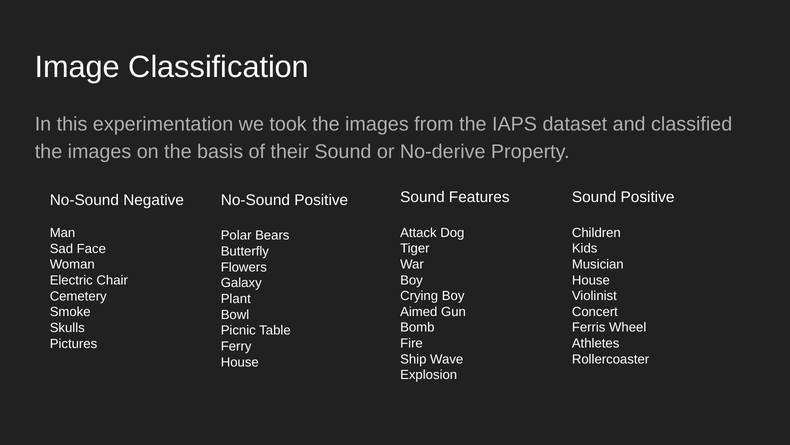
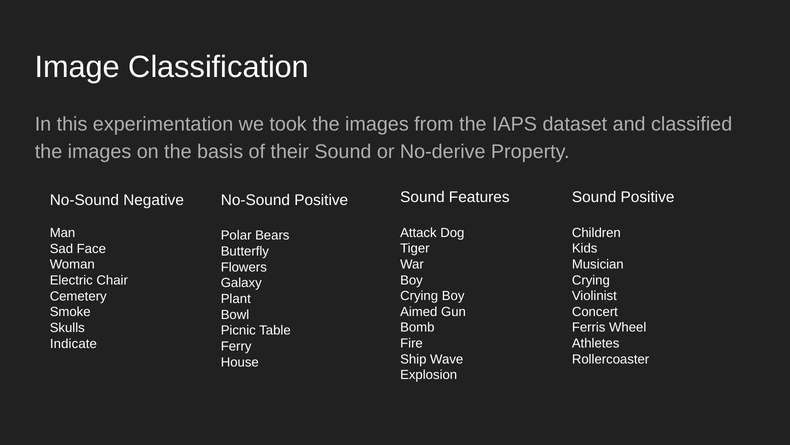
House: House -> Crying (591, 280)
Pictures: Pictures -> Indicate (73, 343)
